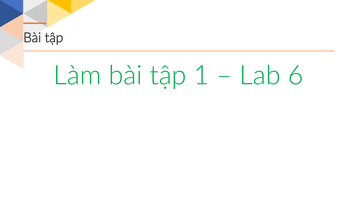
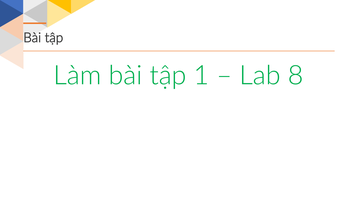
6: 6 -> 8 (296, 75)
